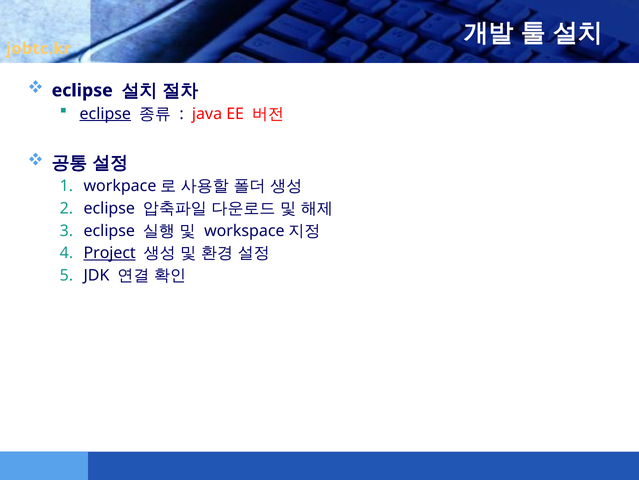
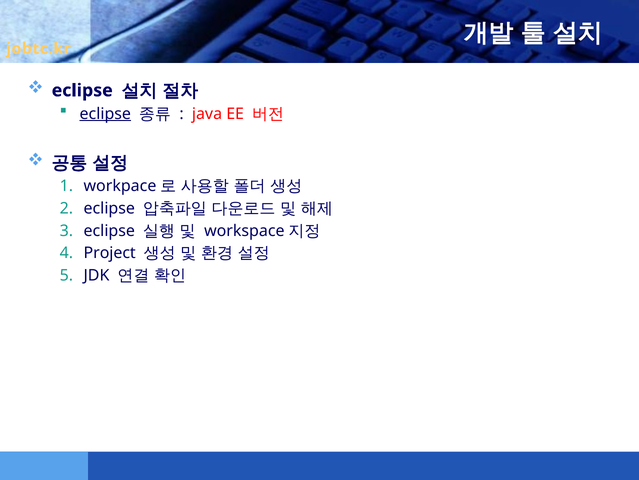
Project underline: present -> none (110, 253)
